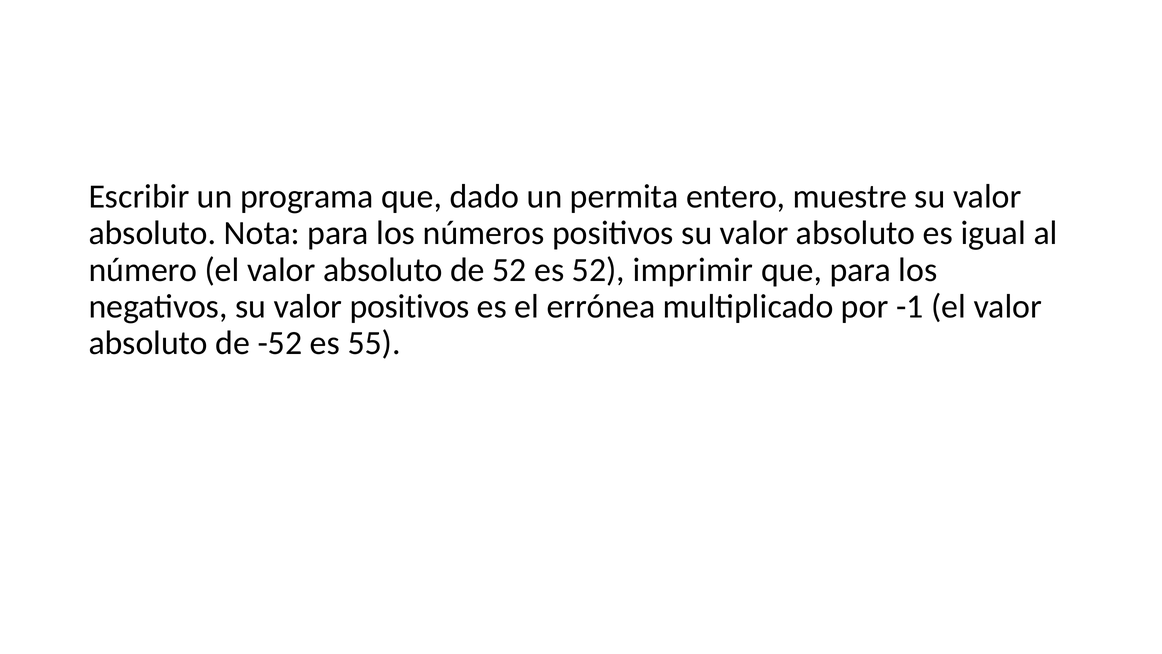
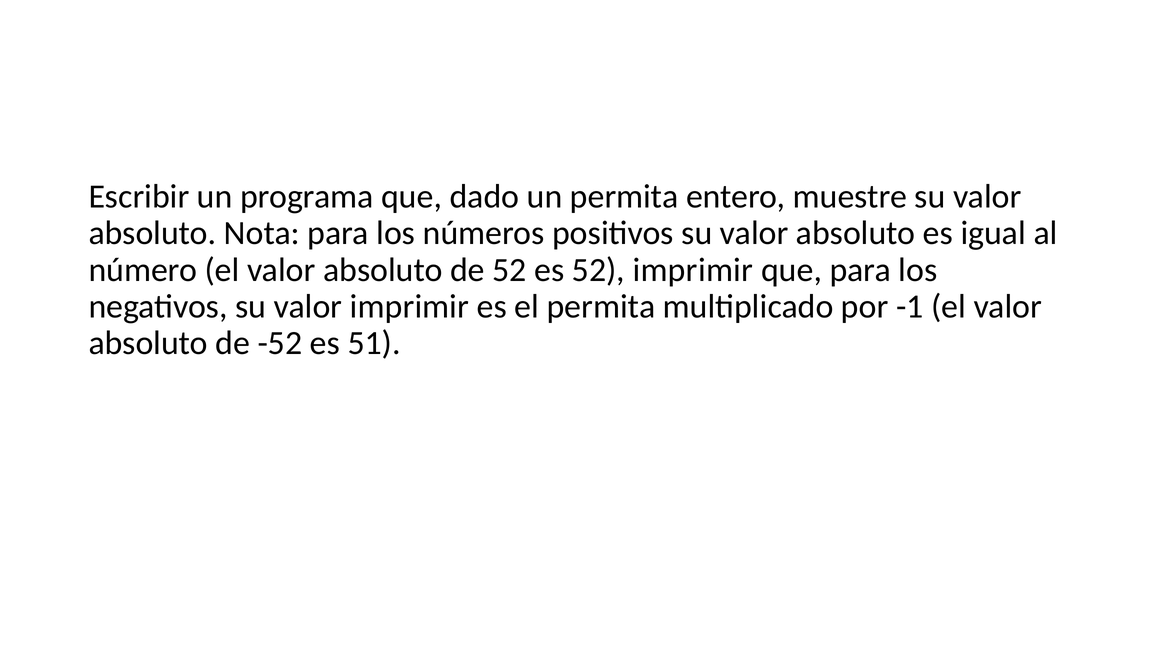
valor positivos: positivos -> imprimir (409, 306)
el errónea: errónea -> permita (601, 306)
55: 55 -> 51 (374, 343)
